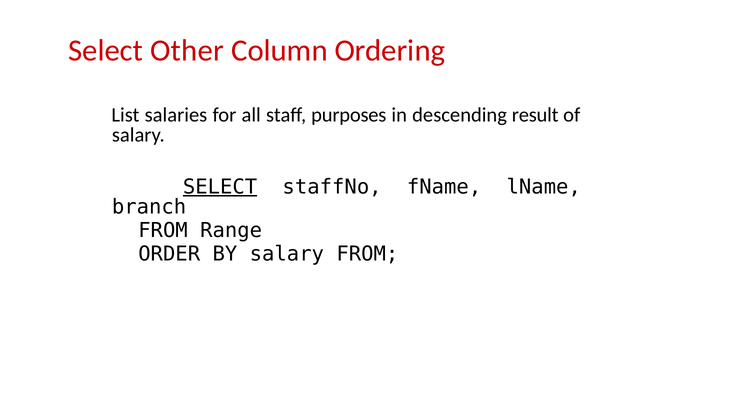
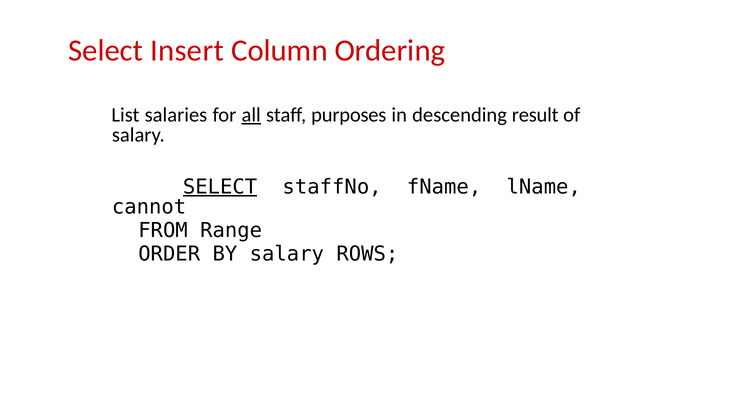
Other: Other -> Insert (187, 50)
all underline: none -> present (251, 115)
branch: branch -> cannot (149, 207)
salary FROM: FROM -> ROWS (367, 254)
